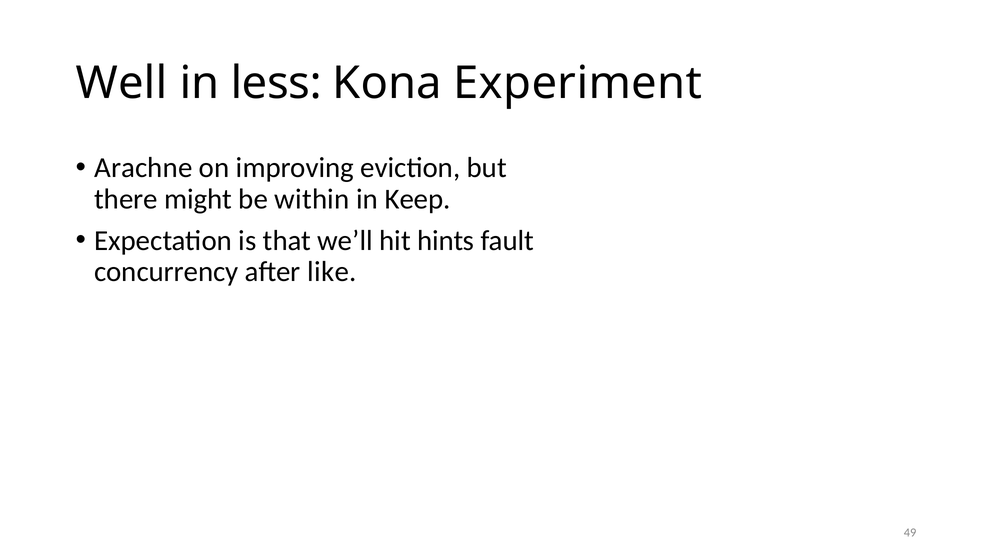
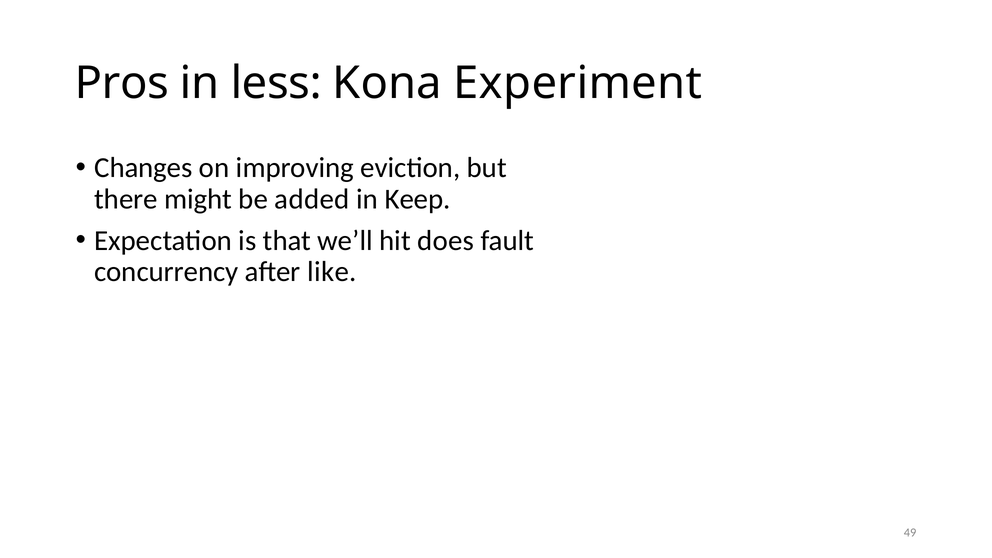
Well: Well -> Pros (122, 83)
Arachne: Arachne -> Changes (143, 168)
within: within -> added (312, 199)
hints: hints -> does (446, 241)
